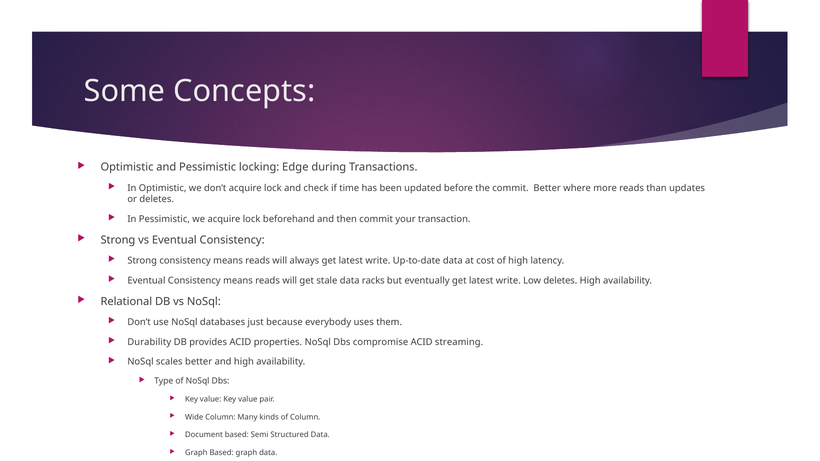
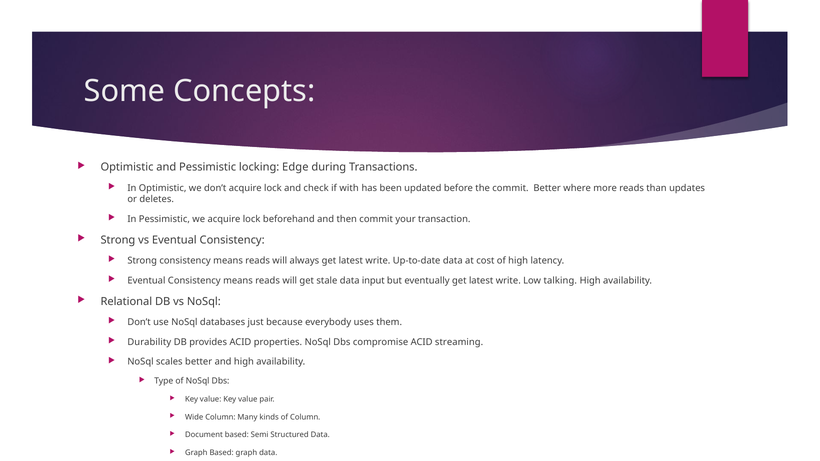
time: time -> with (349, 188)
racks: racks -> input (373, 281)
Low deletes: deletes -> talking (560, 281)
